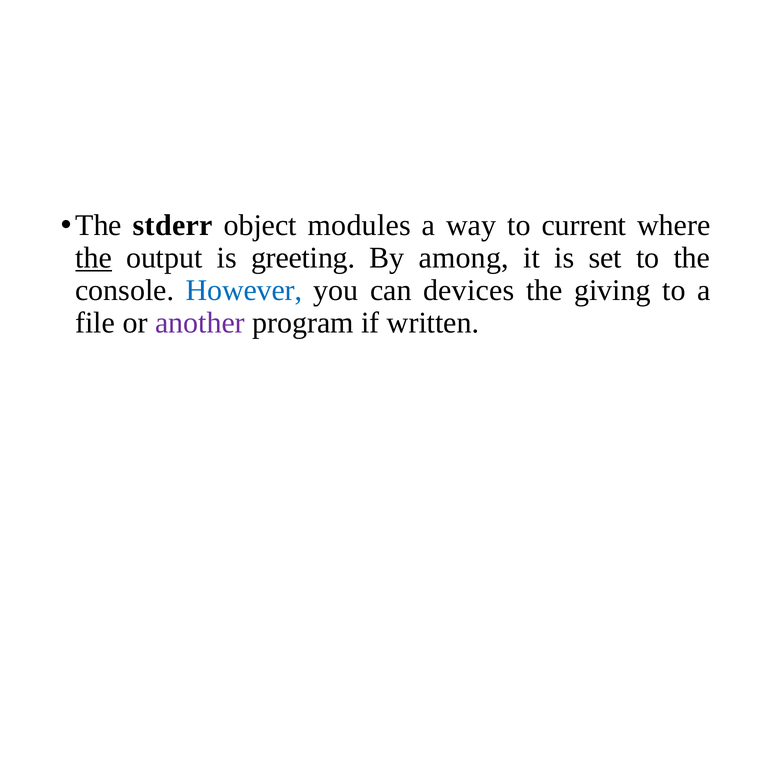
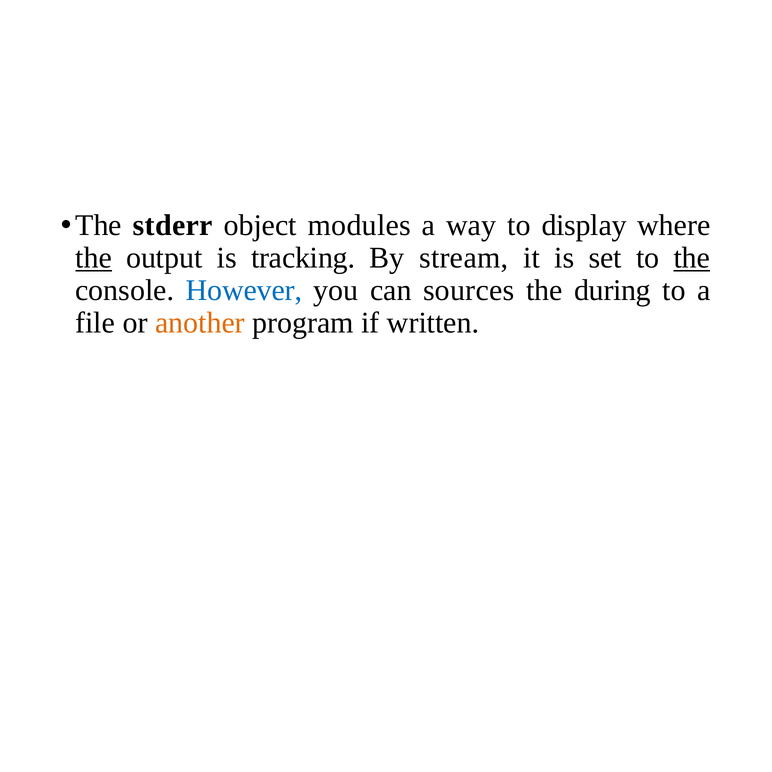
current: current -> display (584, 225)
greeting: greeting -> tracking (303, 258)
among: among -> stream (464, 258)
the underline: none -> present (692, 258)
devices: devices -> sources (469, 290)
giving: giving -> during (613, 290)
another colour: purple -> orange (200, 323)
